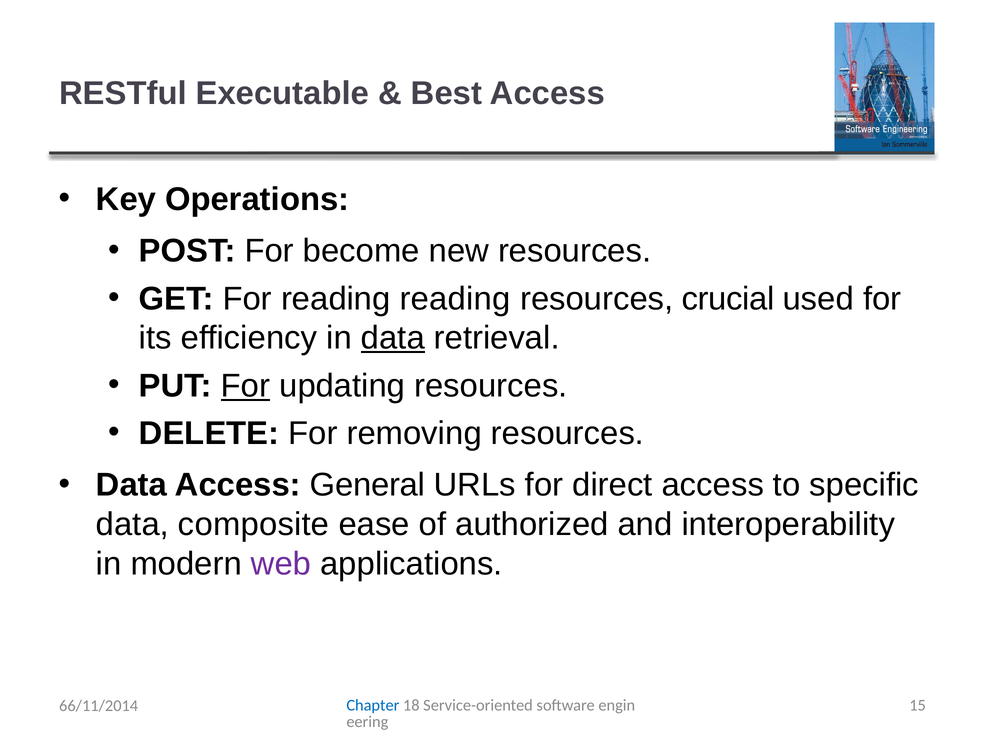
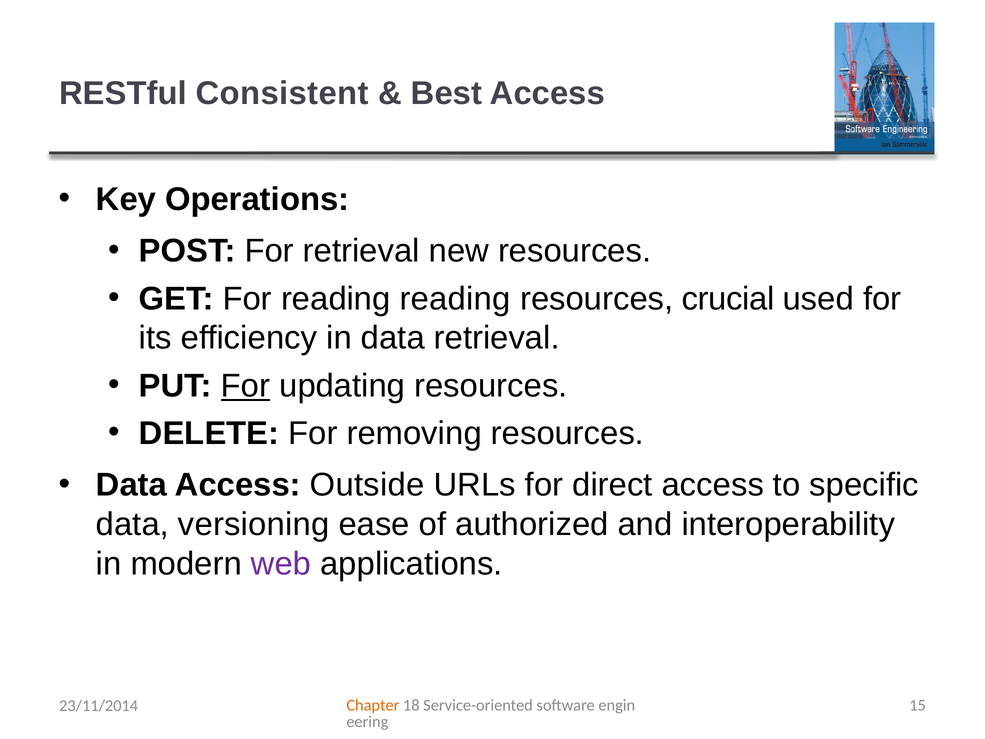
Executable: Executable -> Consistent (282, 93)
For become: become -> retrieval (361, 251)
data underline: present -> none (393, 338)
General: General -> Outside (367, 485)
composite: composite -> versioning (254, 524)
Chapter colour: blue -> orange (373, 705)
66/11/2014: 66/11/2014 -> 23/11/2014 (99, 705)
